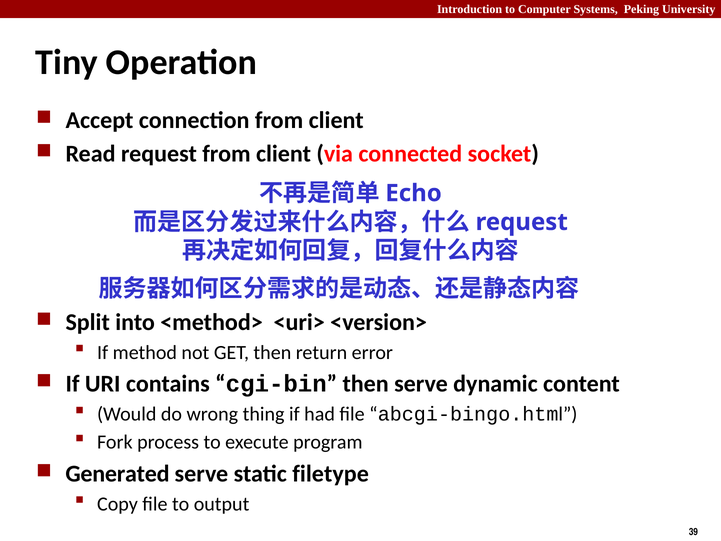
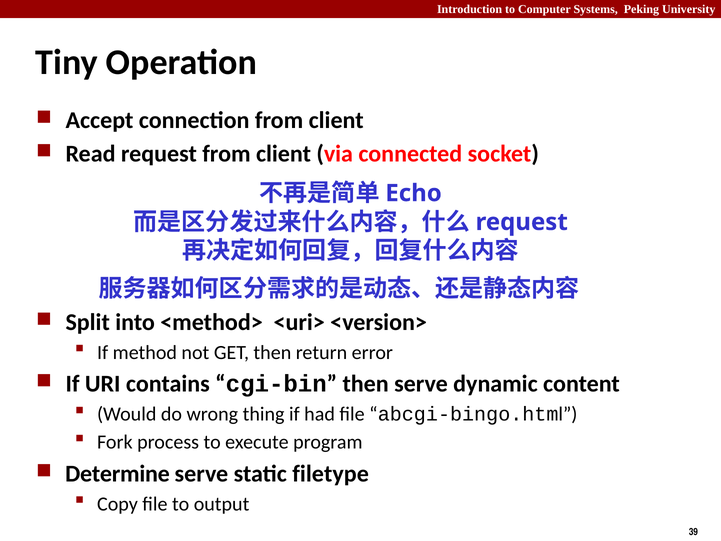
Generated: Generated -> Determine (117, 474)
